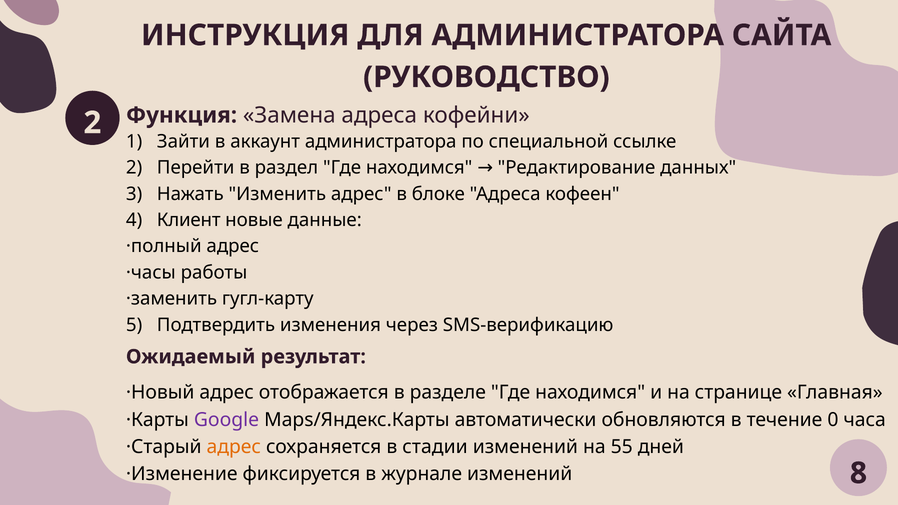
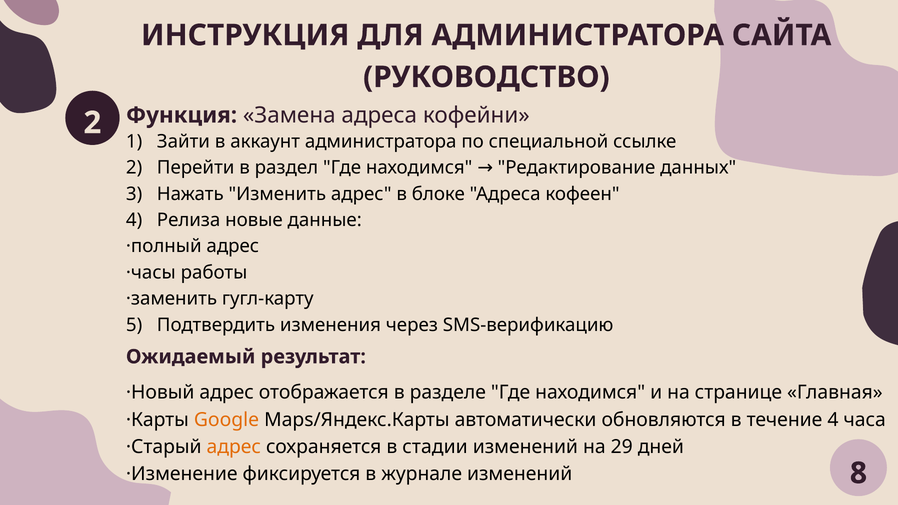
Клиент: Клиент -> Релиза (189, 220)
Google colour: purple -> orange (227, 420)
течение 0: 0 -> 4 (833, 420)
55: 55 -> 29 (622, 447)
